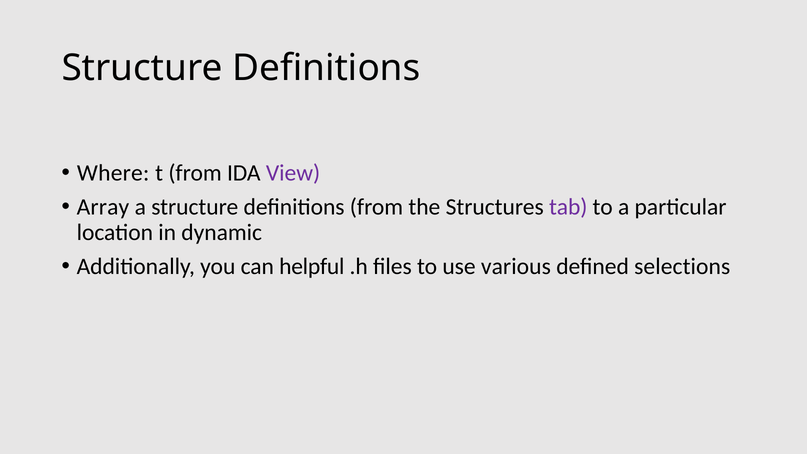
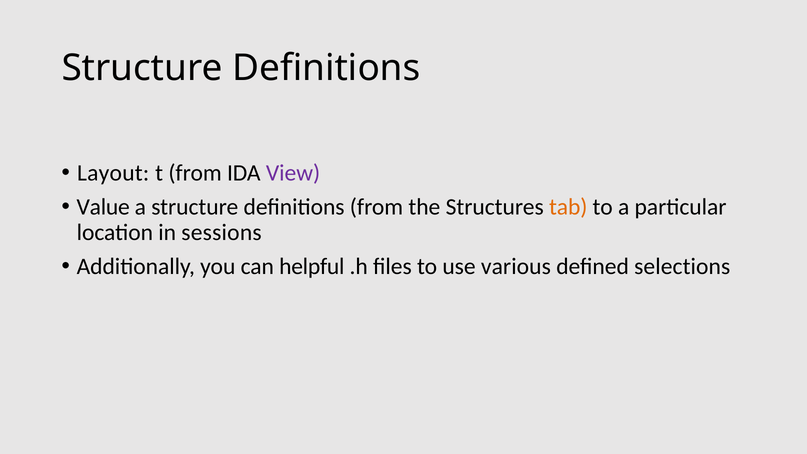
Where: Where -> Layout (113, 173)
Array: Array -> Value (103, 207)
tab colour: purple -> orange (568, 207)
dynamic: dynamic -> sessions (222, 232)
